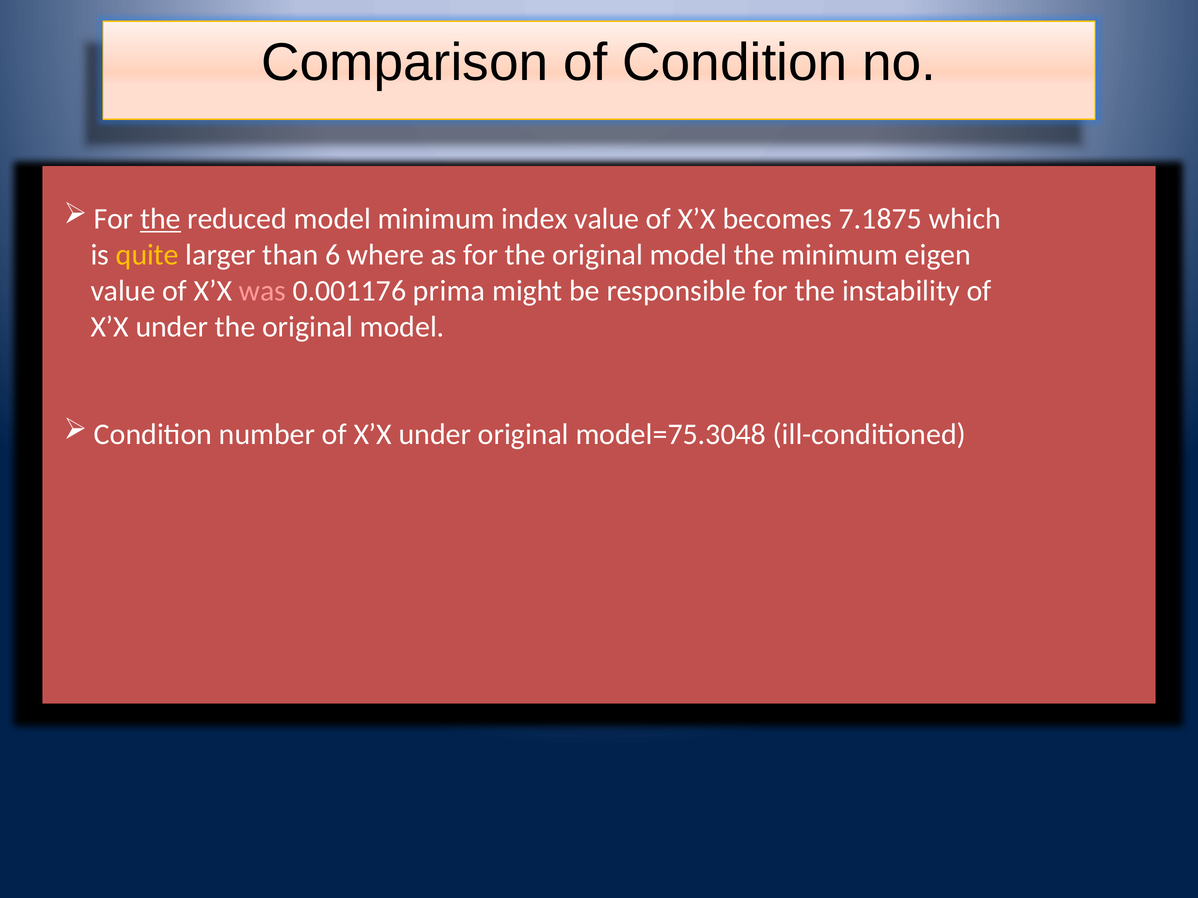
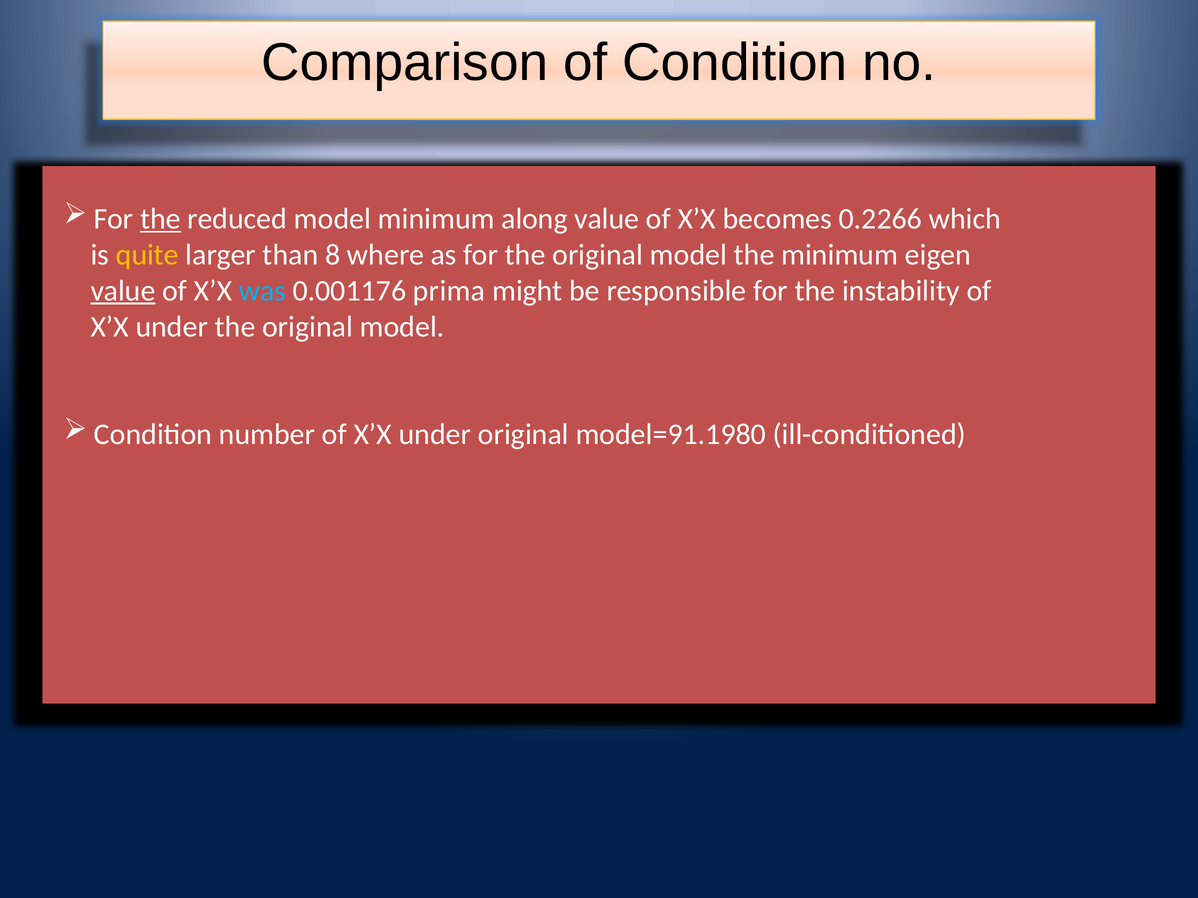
index: index -> along (535, 219)
7.1875: 7.1875 -> 0.2266 (880, 219)
6: 6 -> 8 (333, 255)
value underline: none -> present (123, 291)
was colour: pink -> light blue (262, 291)
model=75.3048: model=75.3048 -> model=91.1980 (671, 435)
